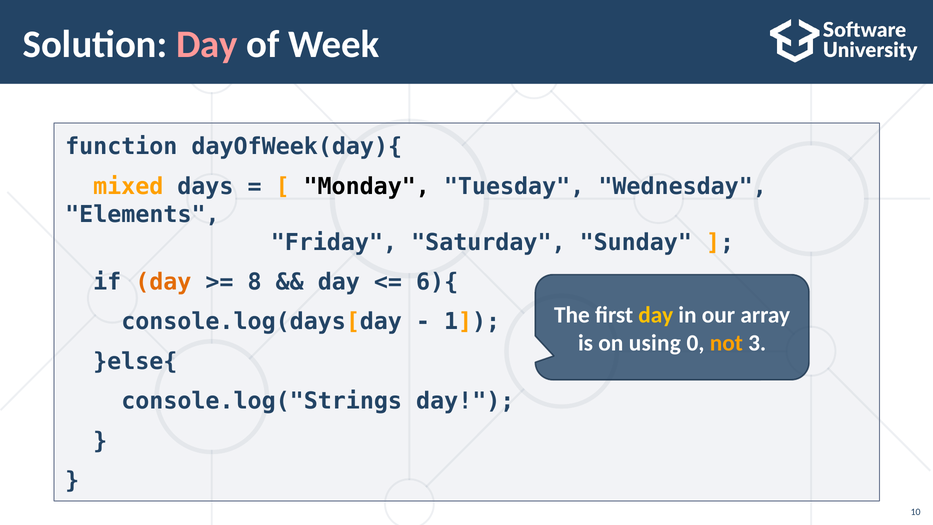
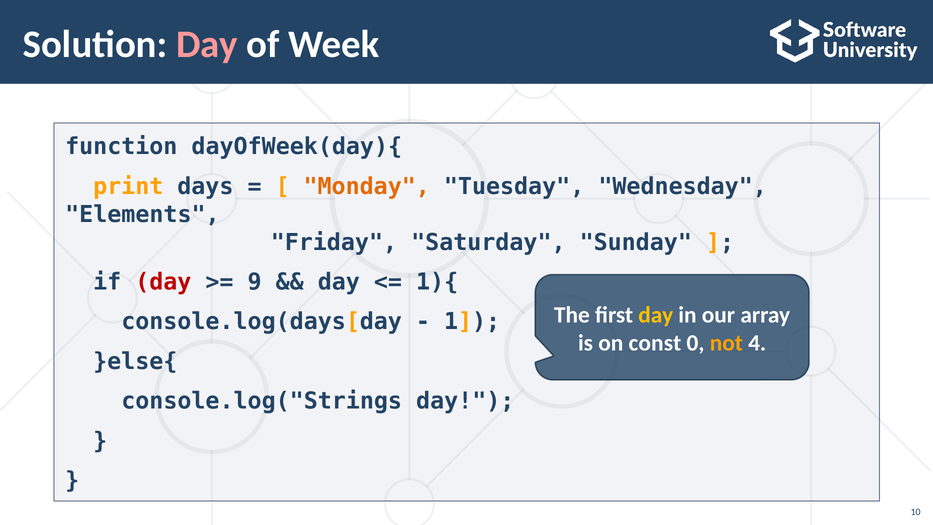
mixed: mixed -> print (128, 186)
Monday colour: black -> orange (367, 186)
day colour: orange -> red (163, 282)
8: 8 -> 9 (255, 282)
6){: 6){ -> 1){ (437, 282)
using: using -> const (655, 343)
3: 3 -> 4 (757, 343)
